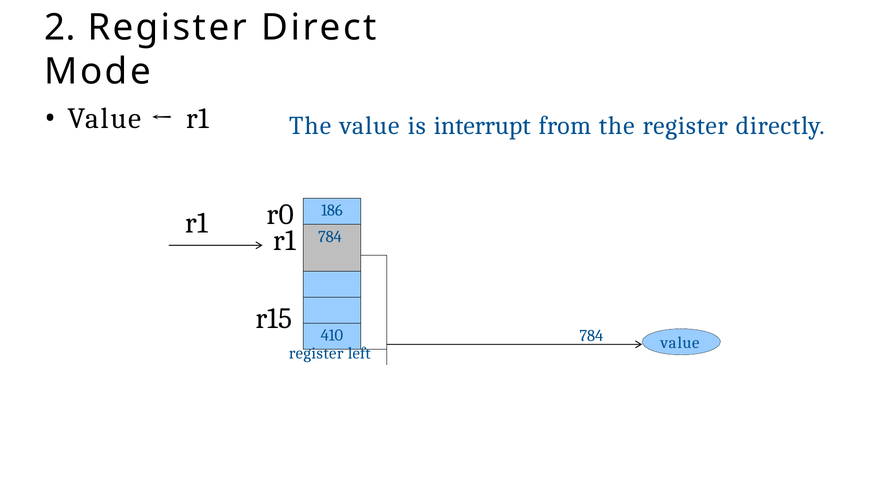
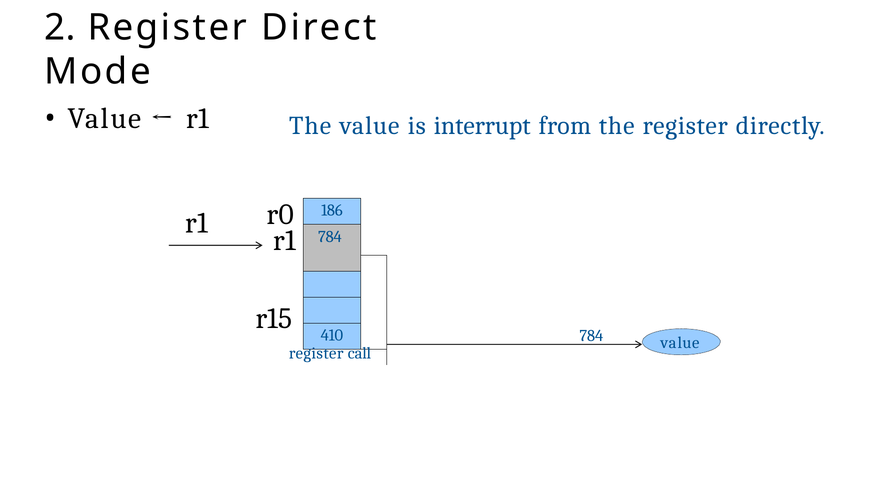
left: left -> call (359, 353)
